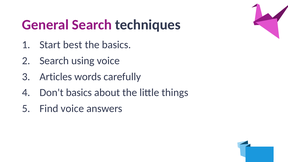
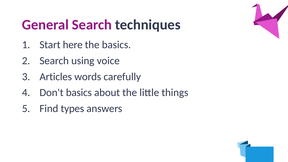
best: best -> here (73, 45)
Find voice: voice -> types (72, 109)
